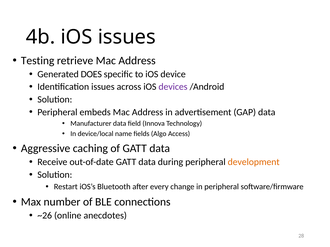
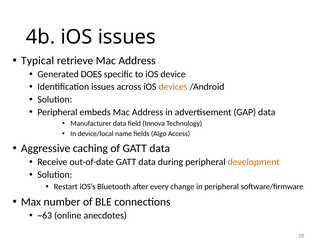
Testing: Testing -> Typical (38, 61)
devices colour: purple -> orange (173, 87)
~26: ~26 -> ~63 (45, 216)
